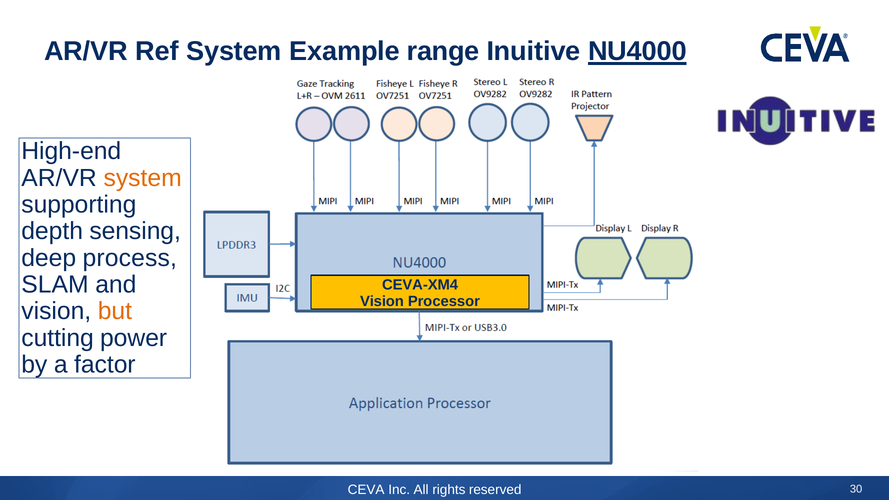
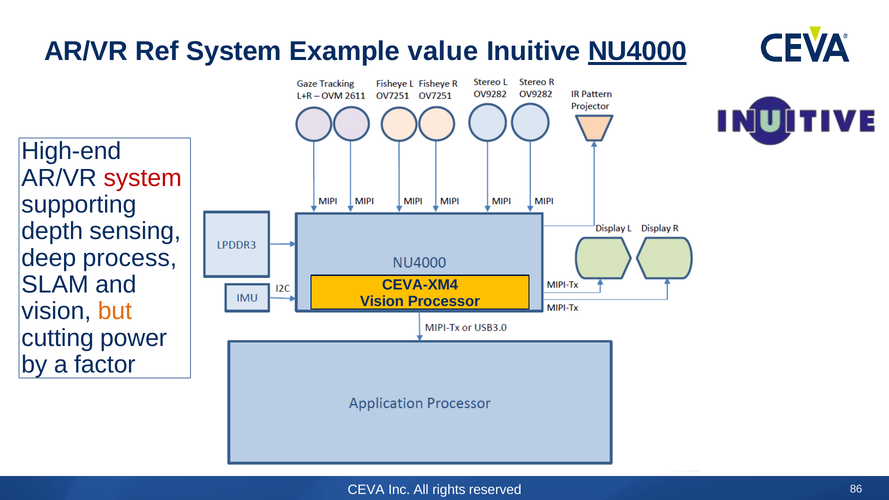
range: range -> value (443, 51)
system colour: orange -> red (143, 178)
30: 30 -> 86 (856, 489)
